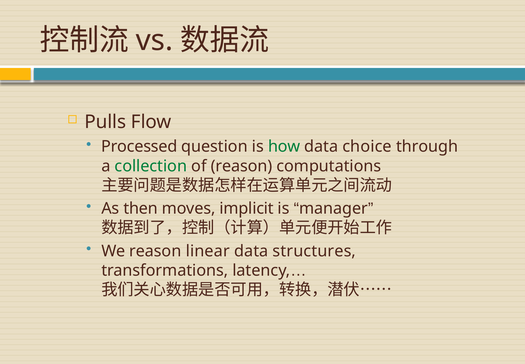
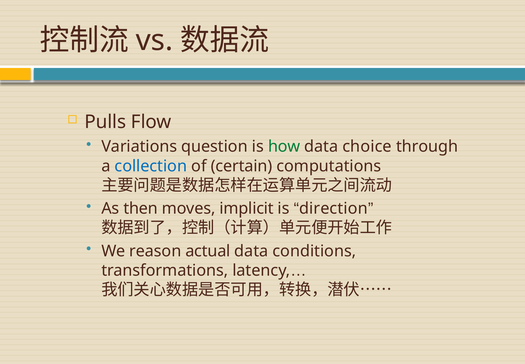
Processed: Processed -> Variations (139, 146)
collection colour: green -> blue (151, 166)
of reason: reason -> certain (242, 166)
manager: manager -> direction (333, 208)
linear: linear -> actual (208, 251)
structures: structures -> conditions (314, 251)
